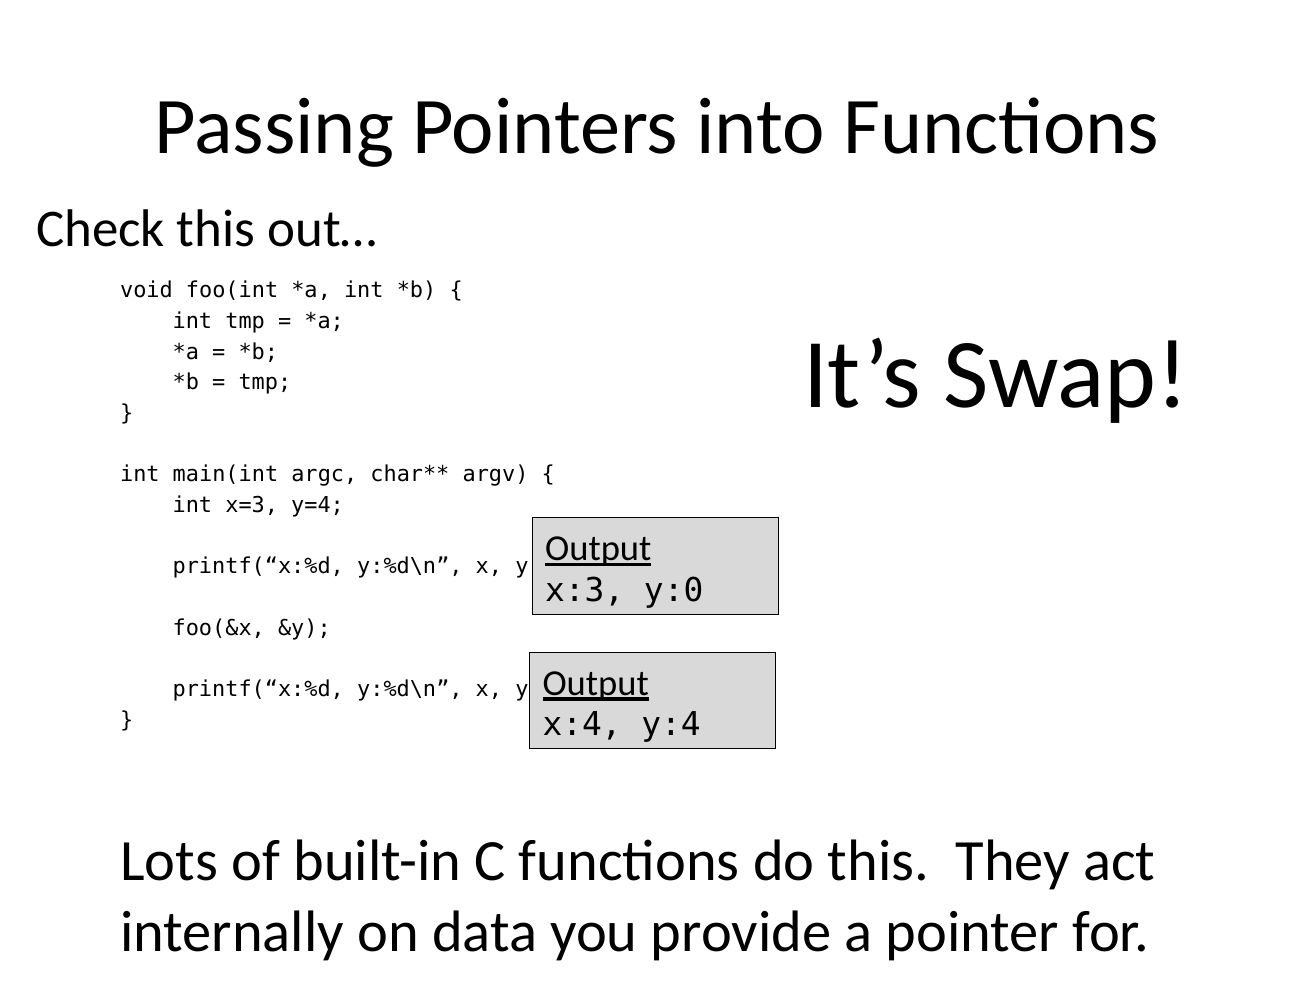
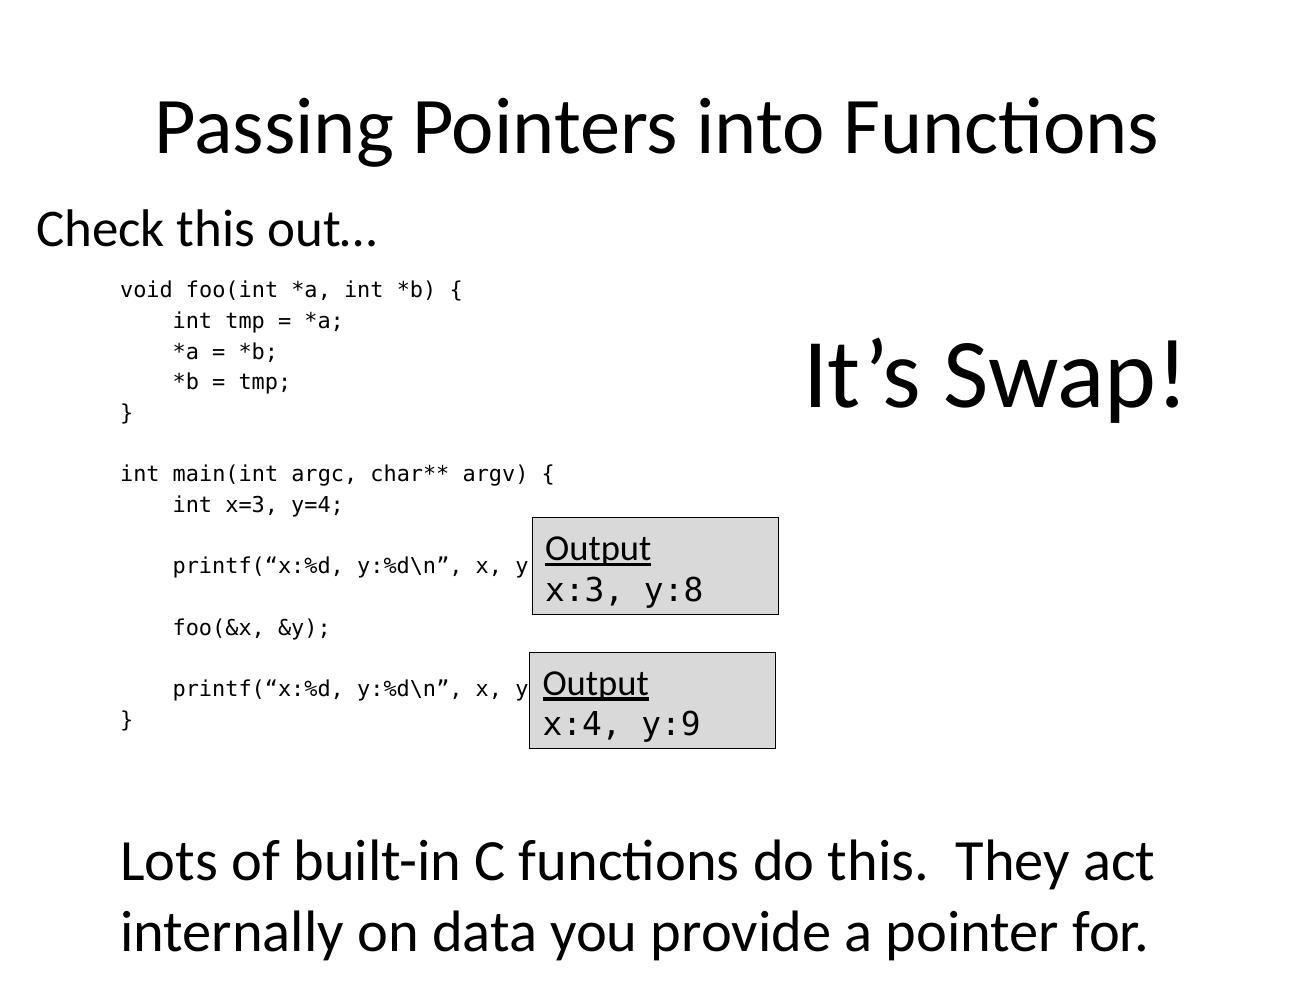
y:0: y:0 -> y:8 (674, 590)
y:4: y:4 -> y:9 (671, 725)
